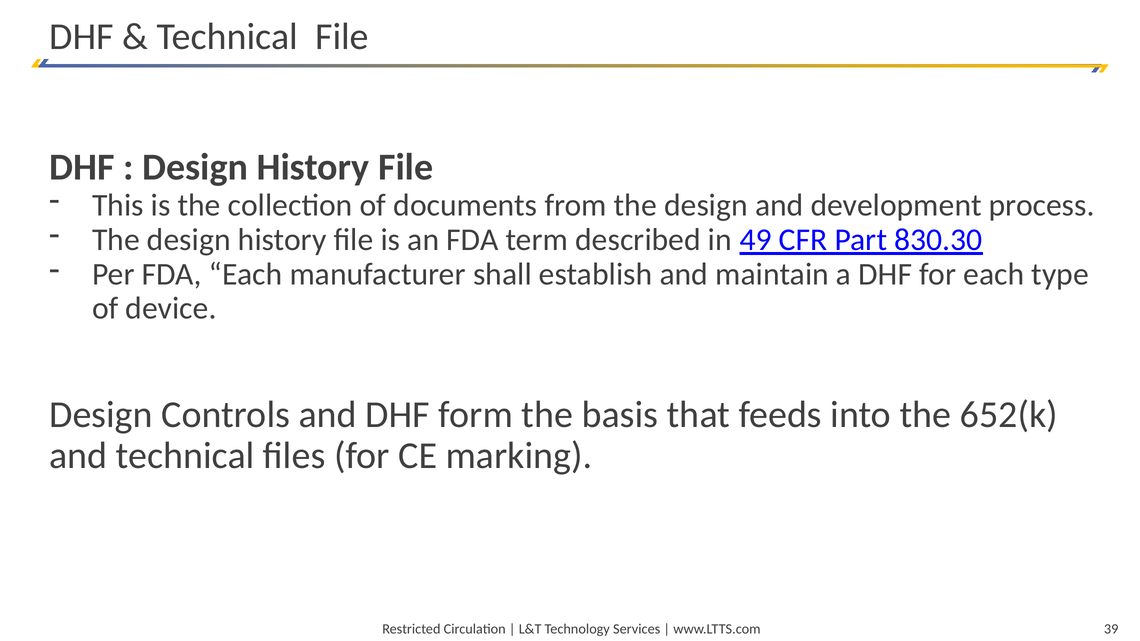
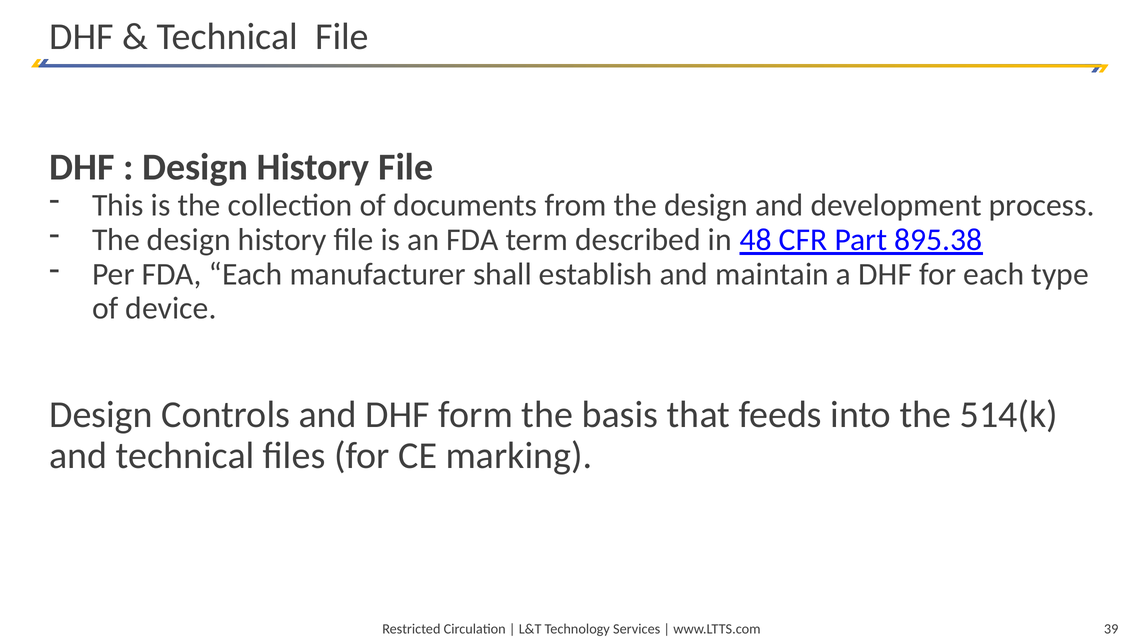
49: 49 -> 48 (756, 240)
830.30: 830.30 -> 895.38 (938, 240)
652(k: 652(k -> 514(k (1009, 415)
